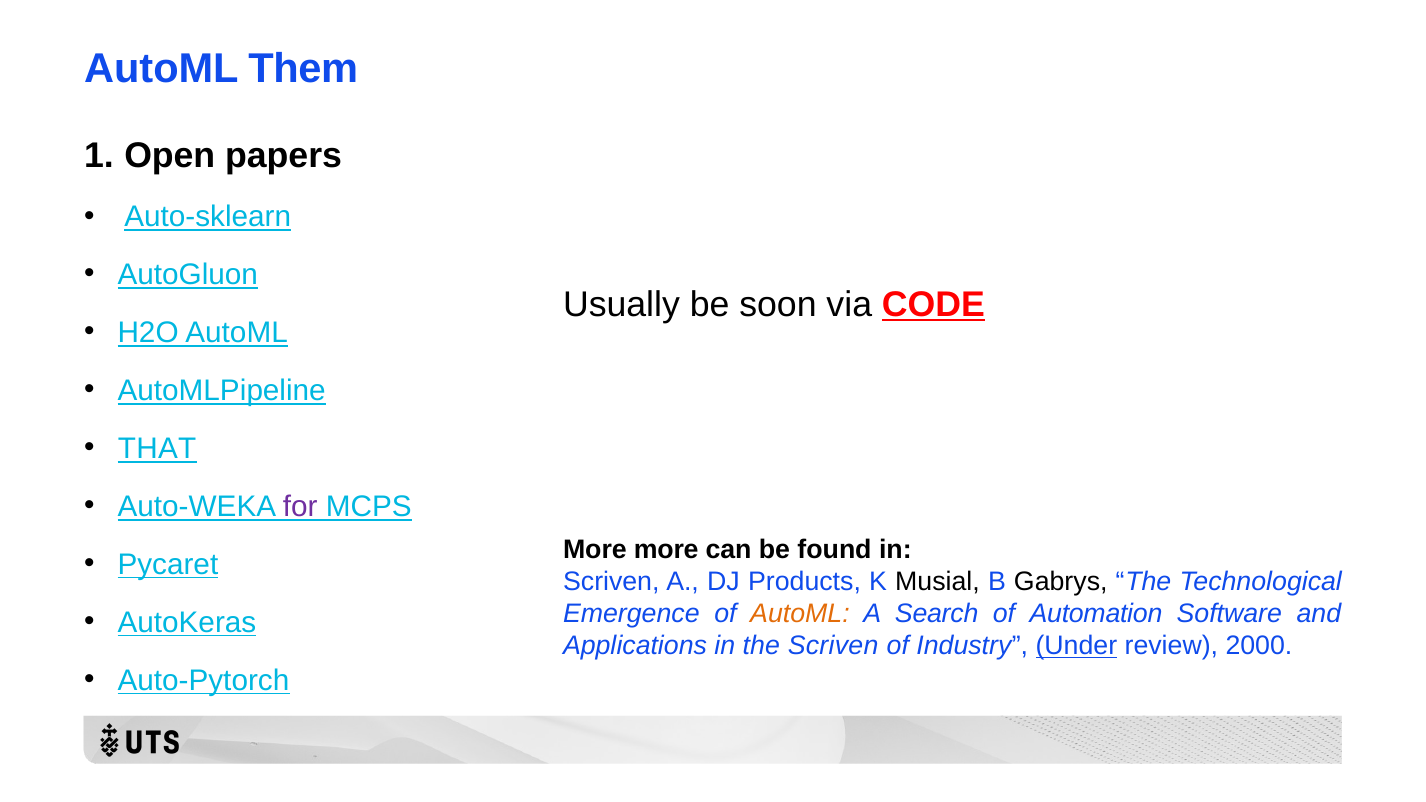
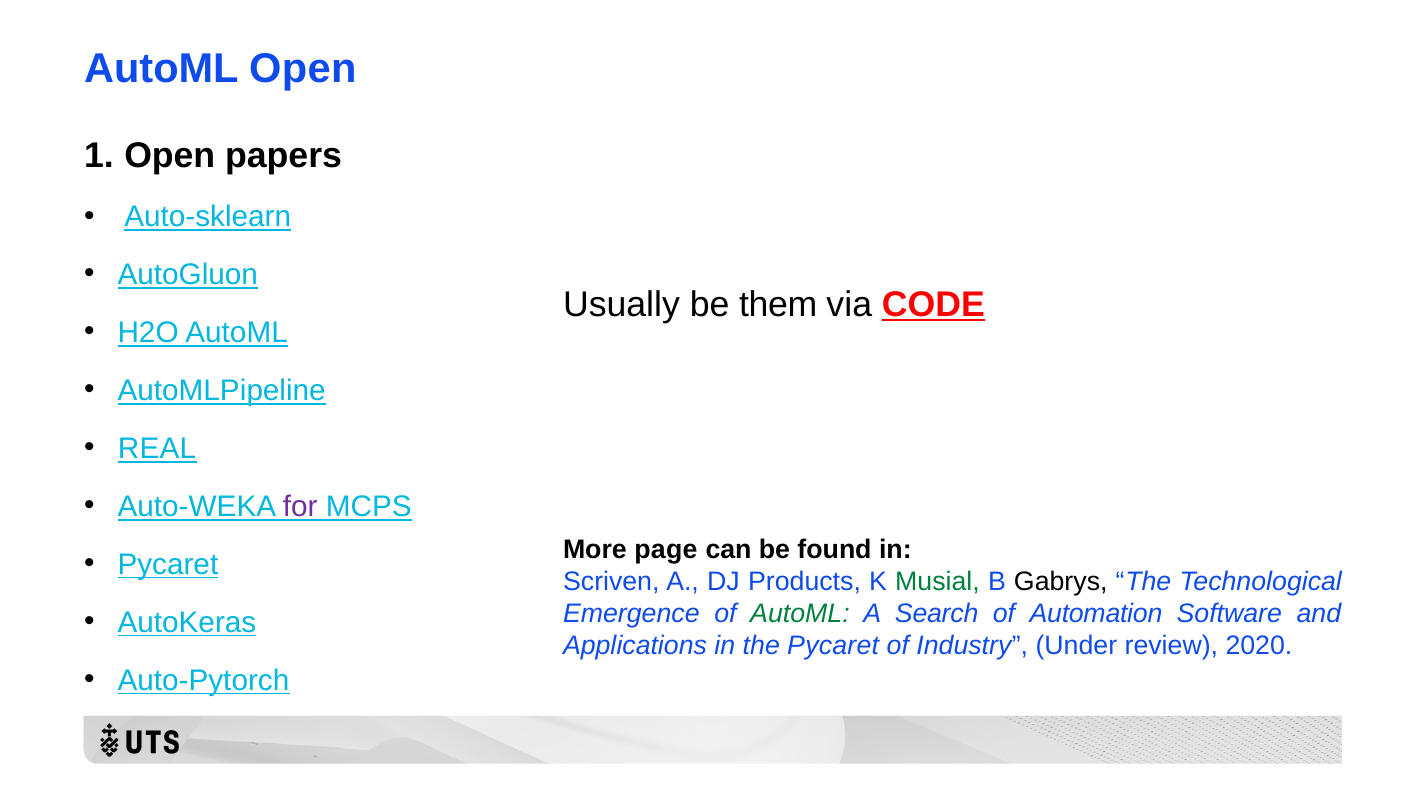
AutoML Them: Them -> Open (303, 69)
soon: soon -> them (778, 304)
THAT: THAT -> REAL (157, 449)
More more: more -> page (666, 550)
Musial colour: black -> green (938, 582)
AutoML colour: orange -> green (800, 614)
the Scriven: Scriven -> Pycaret (833, 646)
Under underline: present -> none (1076, 646)
2000: 2000 -> 2020 (1259, 646)
